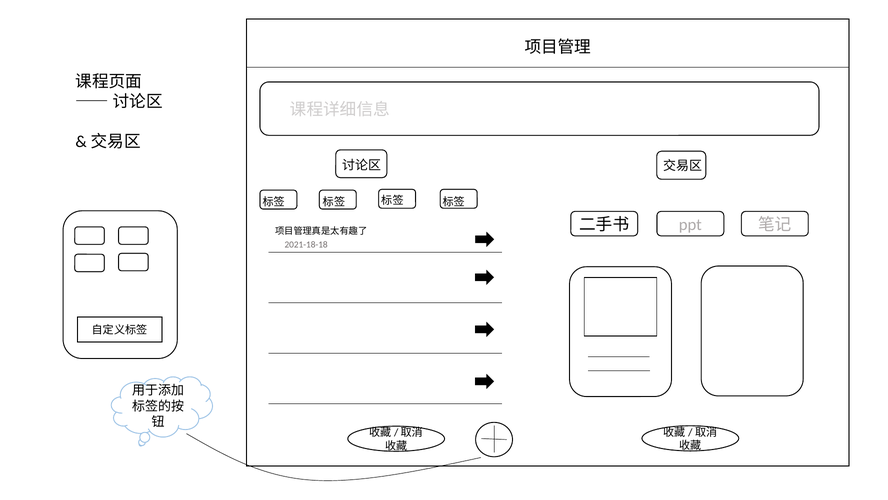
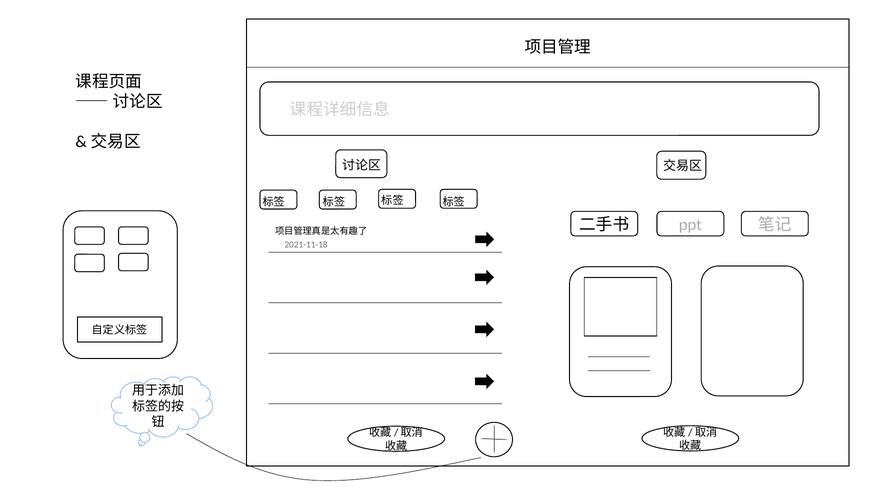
2021-18-18: 2021-18-18 -> 2021-11-18 (306, 245)
